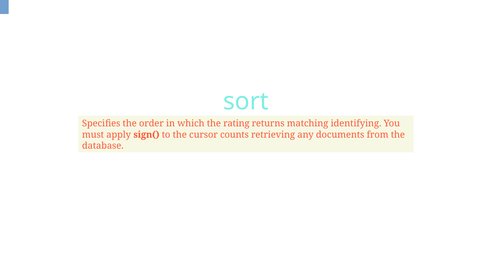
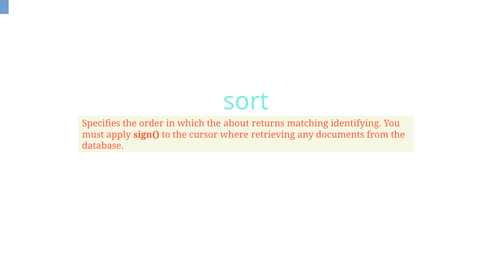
rating: rating -> about (236, 123)
counts: counts -> where (234, 135)
